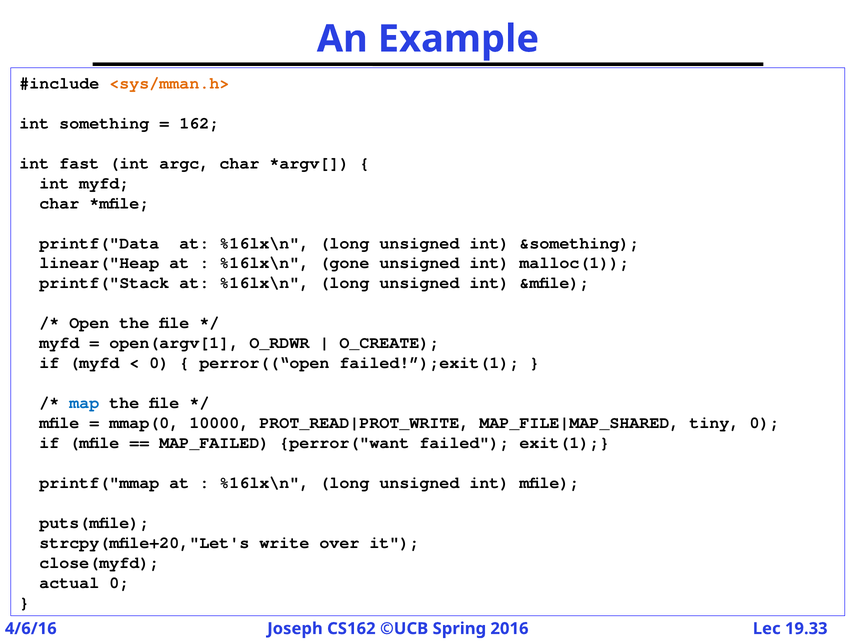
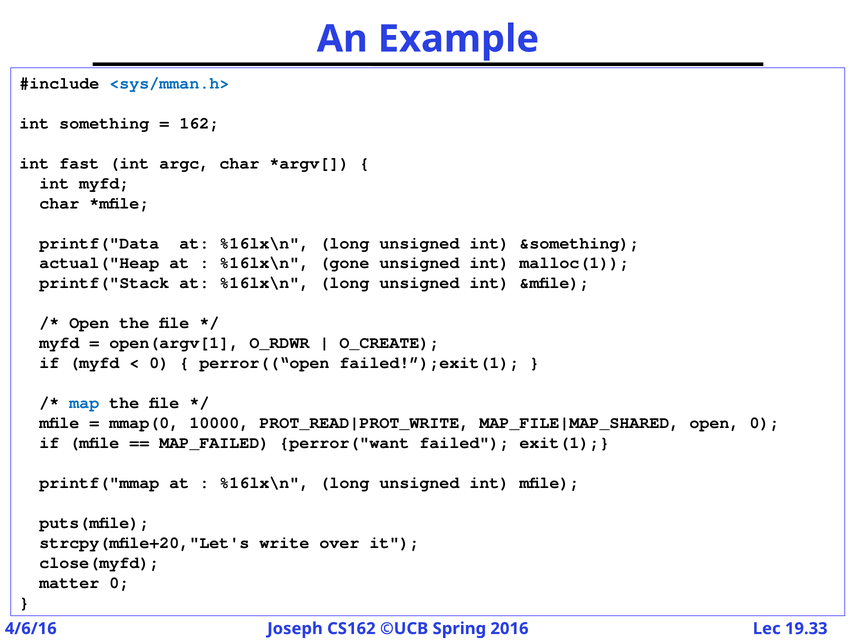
<sys/mman.h> colour: orange -> blue (169, 83)
linear("Heap: linear("Heap -> actual("Heap (99, 263)
tiny: tiny -> open (714, 423)
actual: actual -> matter (69, 583)
